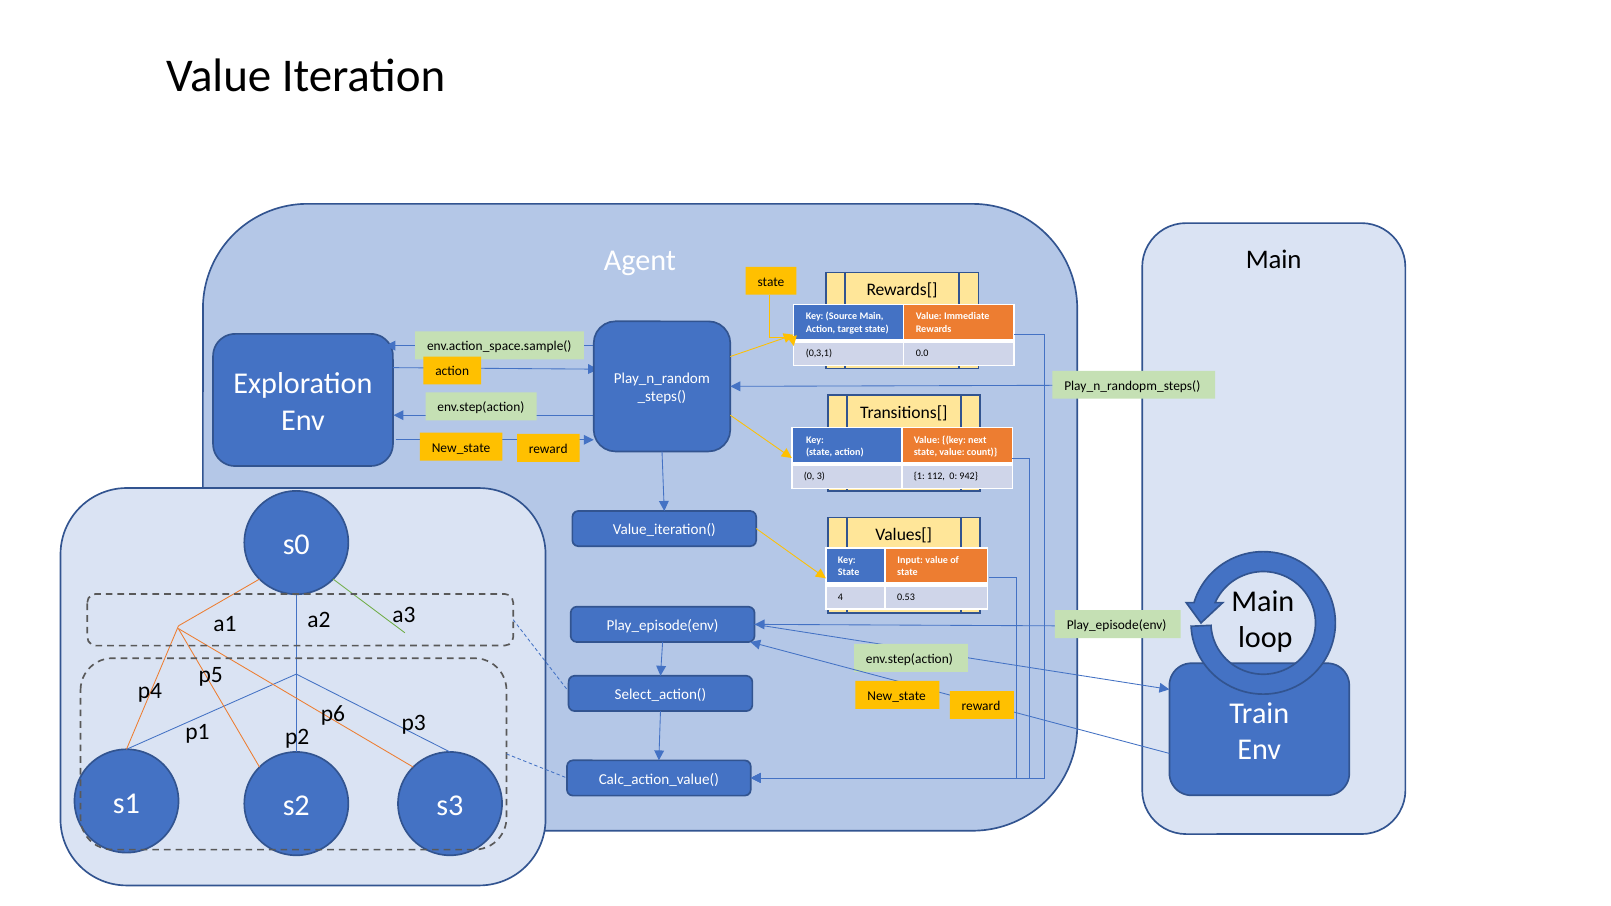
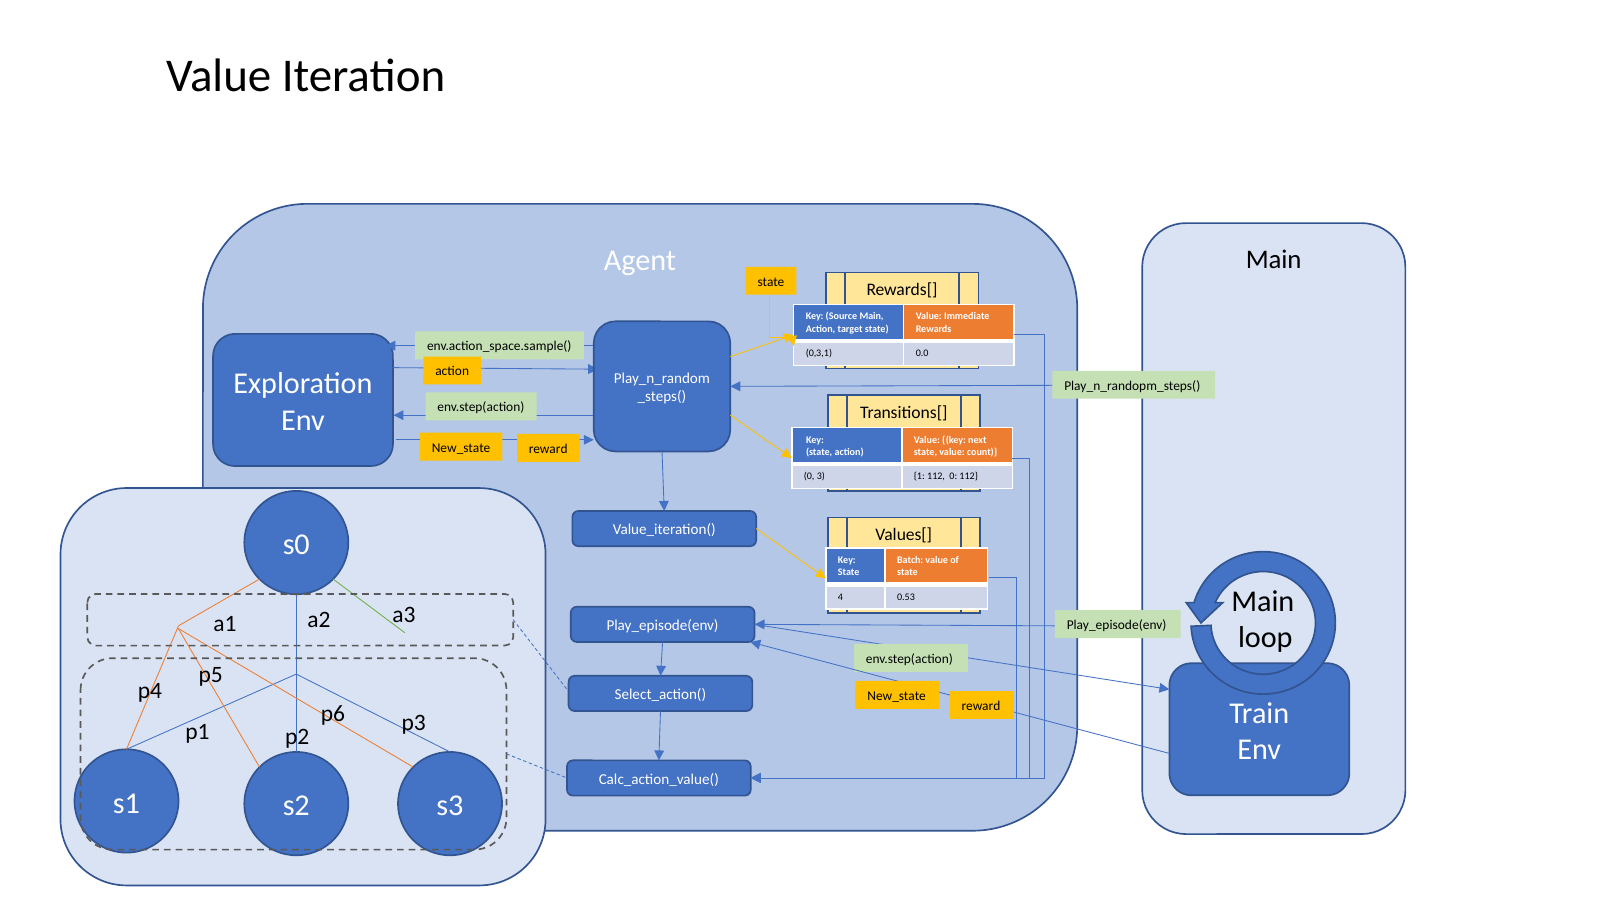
0 942: 942 -> 112 (969, 477)
Input: Input -> Batch (910, 560)
